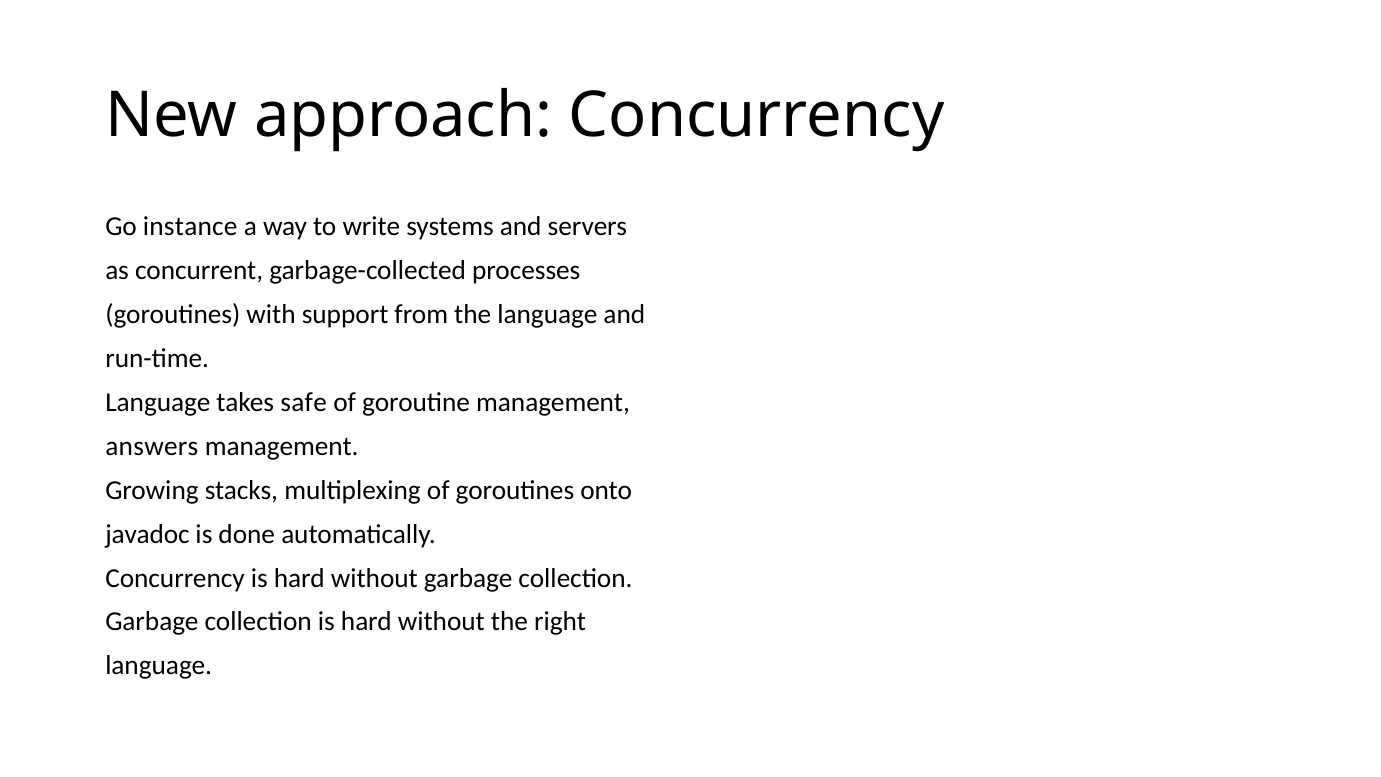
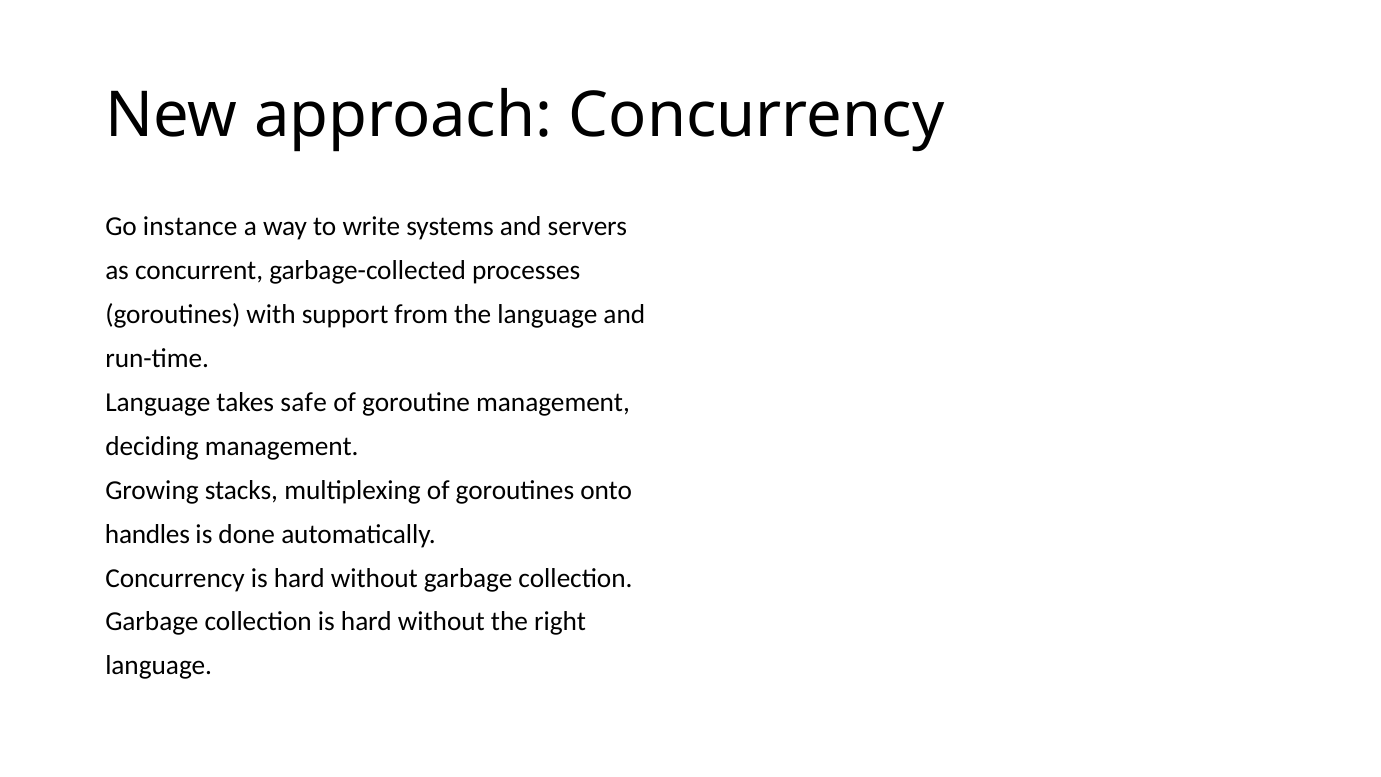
answers: answers -> deciding (152, 446)
javadoc: javadoc -> handles (147, 534)
